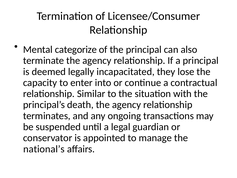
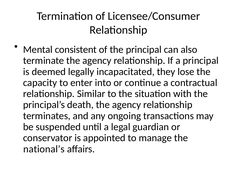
categorize: categorize -> consistent (76, 49)
